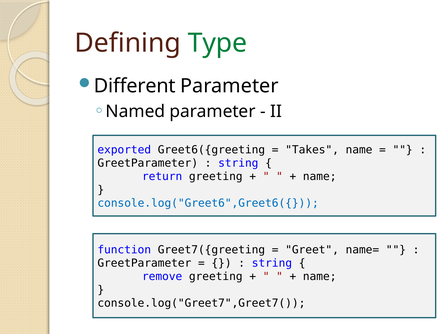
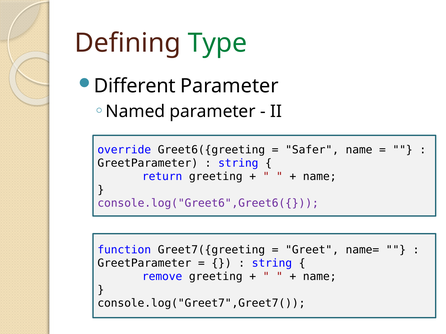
exported: exported -> override (124, 150)
Takes: Takes -> Safer (312, 150)
console.log("Greet6",Greet6({ colour: blue -> purple (208, 204)
